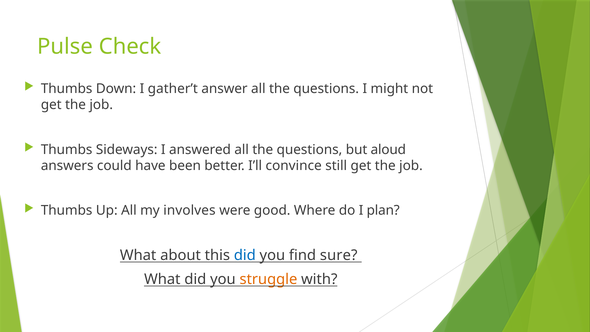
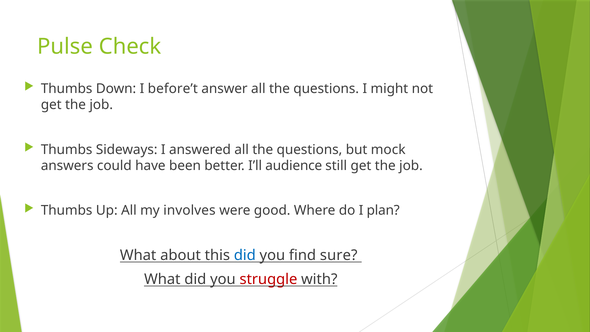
gather’t: gather’t -> before’t (173, 89)
aloud: aloud -> mock (388, 149)
convince: convince -> audience (294, 166)
struggle colour: orange -> red (268, 279)
